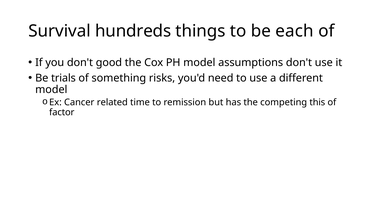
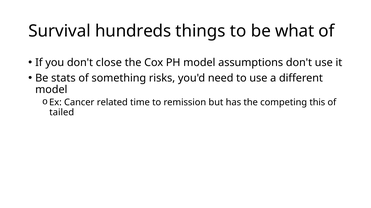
each: each -> what (295, 31)
good: good -> close (109, 63)
trials: trials -> stats (63, 78)
factor: factor -> tailed (62, 113)
